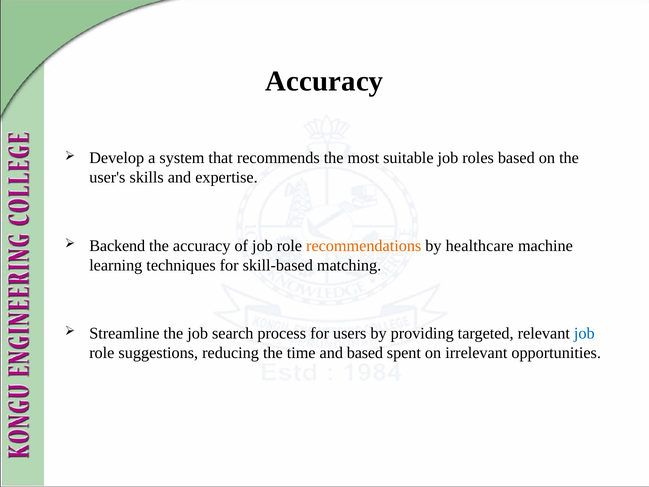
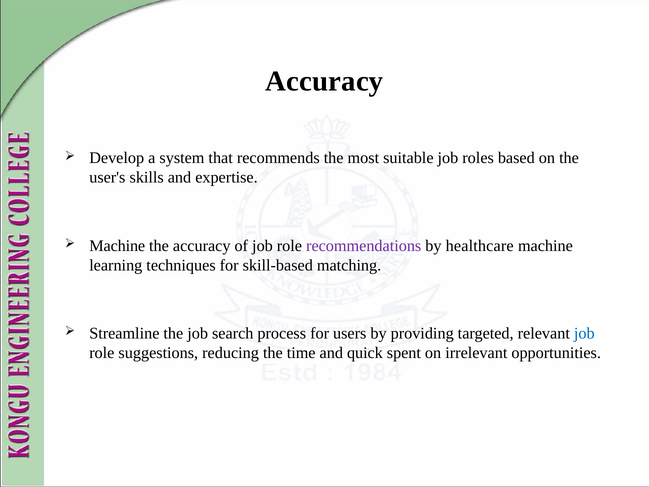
Backend: Backend -> Machine (117, 246)
recommendations colour: orange -> purple (364, 246)
and based: based -> quick (365, 353)
